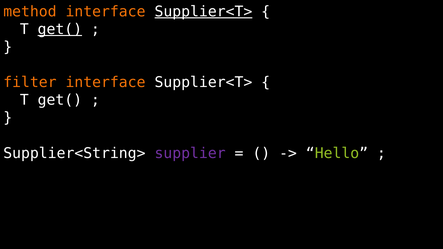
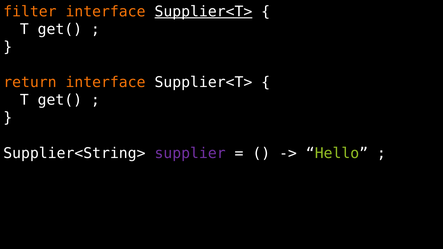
method: method -> filter (30, 12)
get( underline: present -> none (60, 29)
filter: filter -> return (30, 82)
